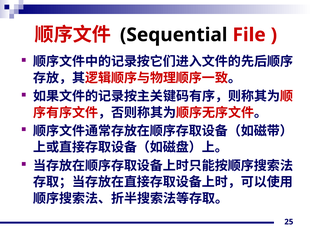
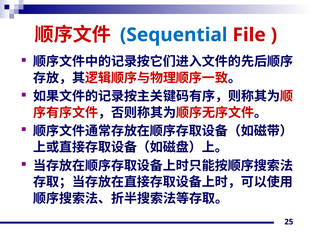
Sequential colour: black -> blue (174, 35)
